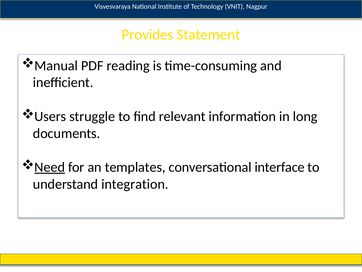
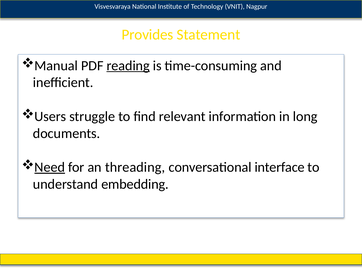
reading underline: none -> present (128, 66)
templates: templates -> threading (135, 167)
integration: integration -> embedding (135, 184)
